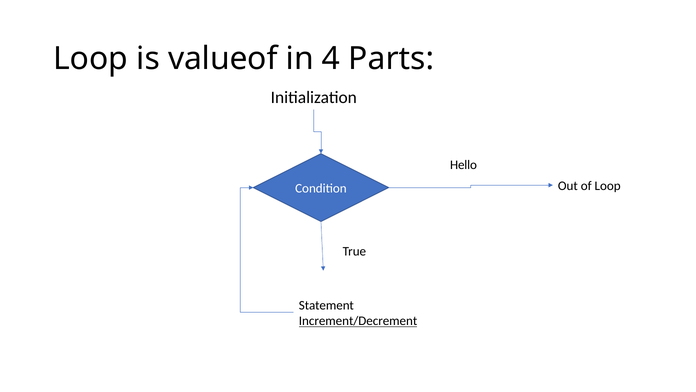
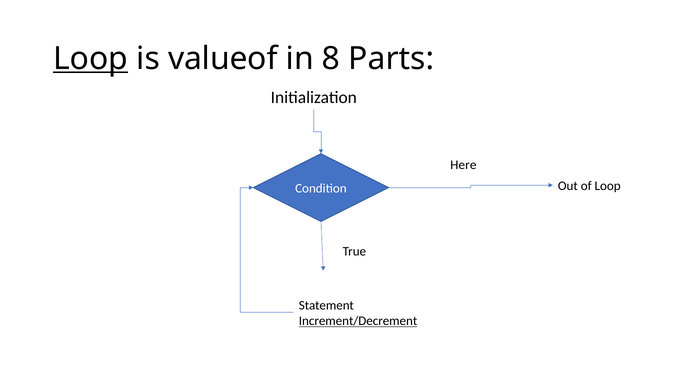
Loop underline: none -> present (91, 58)
4: 4 -> 8 (331, 58)
Hello: Hello -> Here (463, 165)
